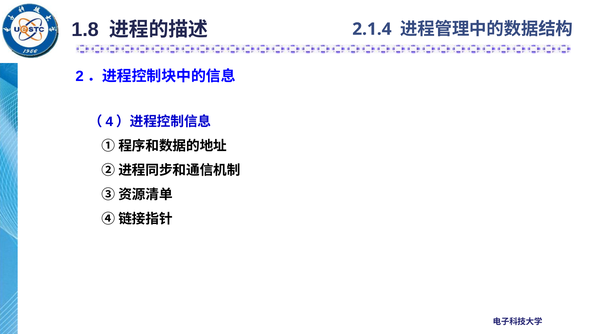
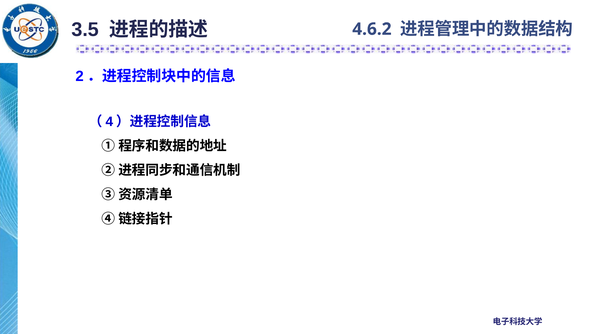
1.8: 1.8 -> 3.5 (85, 30)
2.1.4: 2.1.4 -> 4.6.2 (372, 29)
